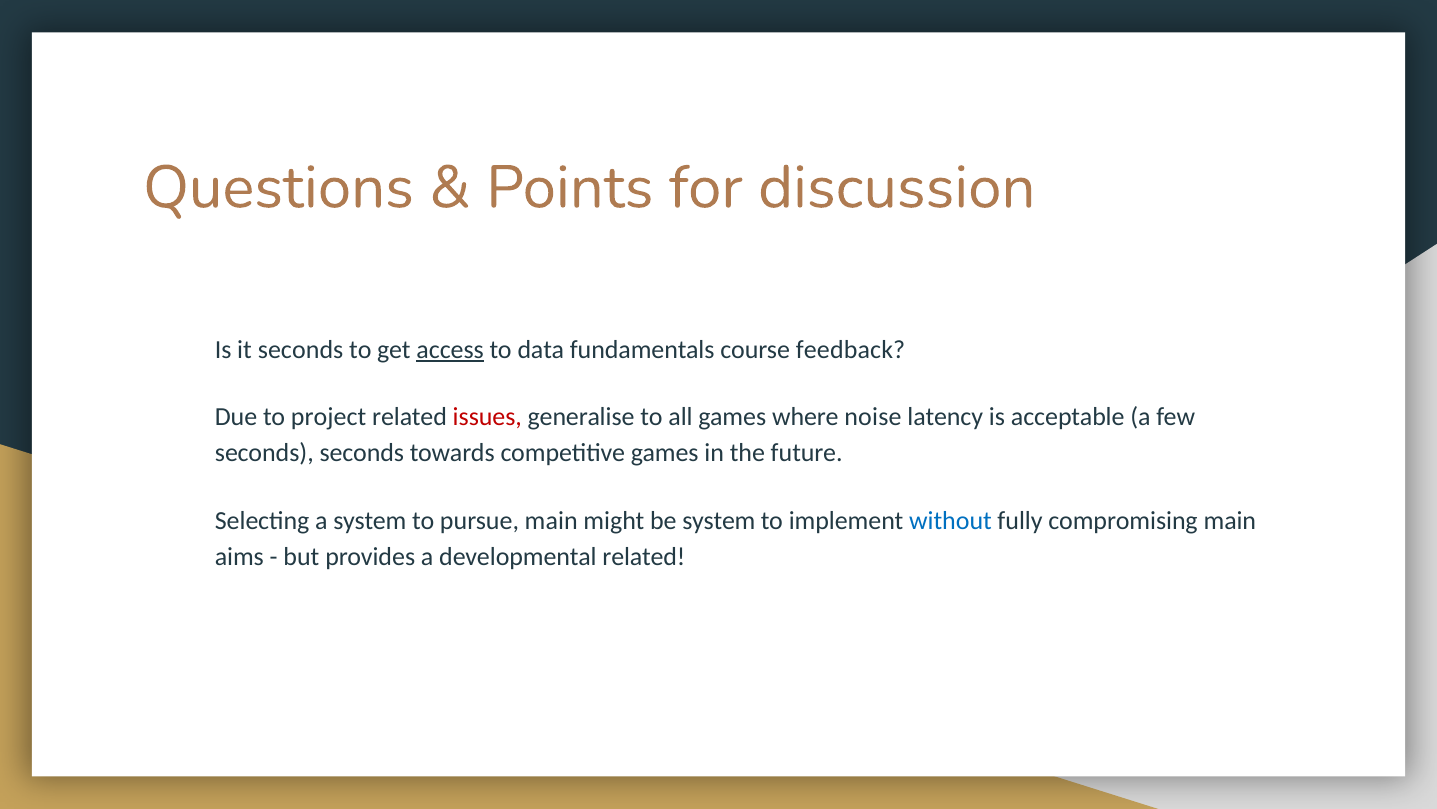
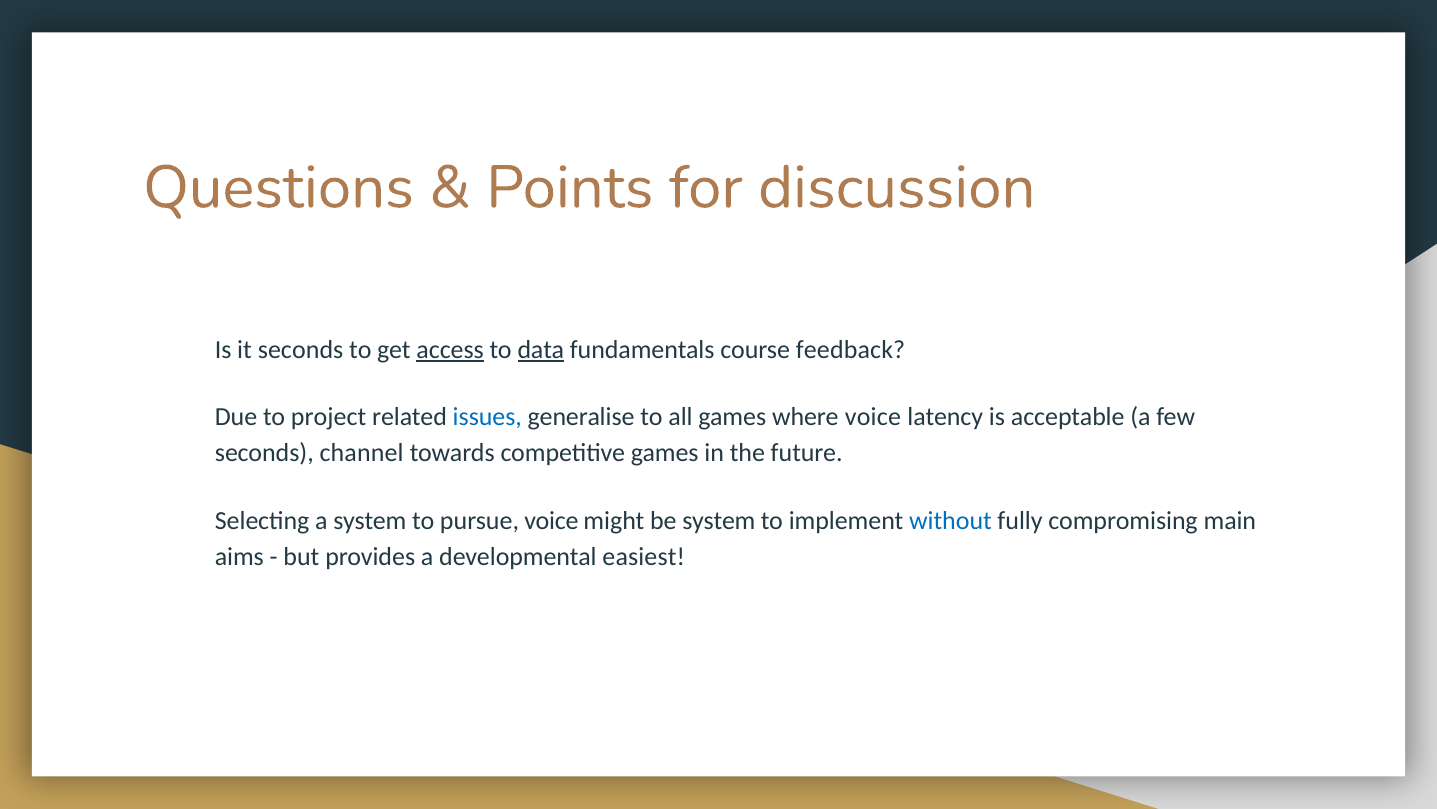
data underline: none -> present (541, 349)
issues colour: red -> blue (487, 417)
where noise: noise -> voice (873, 417)
seconds seconds: seconds -> channel (362, 453)
pursue main: main -> voice (551, 521)
developmental related: related -> easiest (644, 556)
